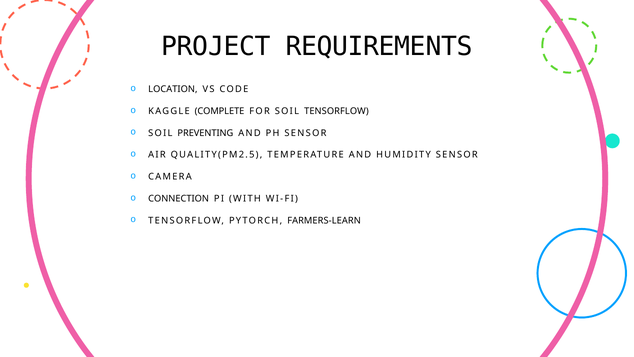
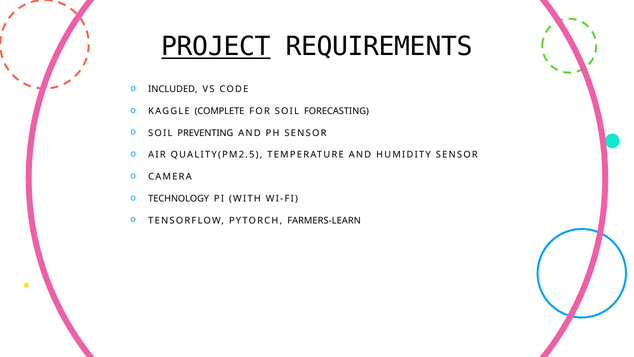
PROJECT underline: none -> present (216, 47)
LOCATION: LOCATION -> INCLUDED (173, 89)
SOIL TENSORFLOW: TENSORFLOW -> FORECASTING (336, 111)
CONNECTION: CONNECTION -> TECHNOLOGY (179, 198)
